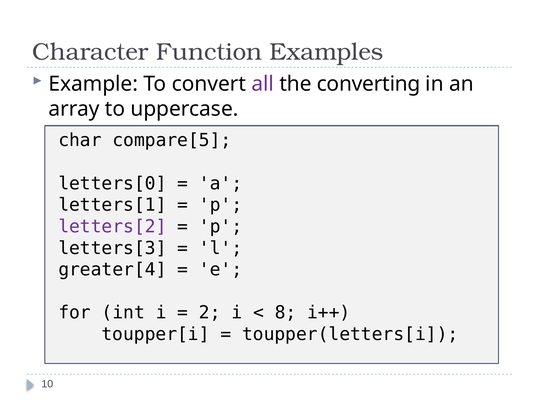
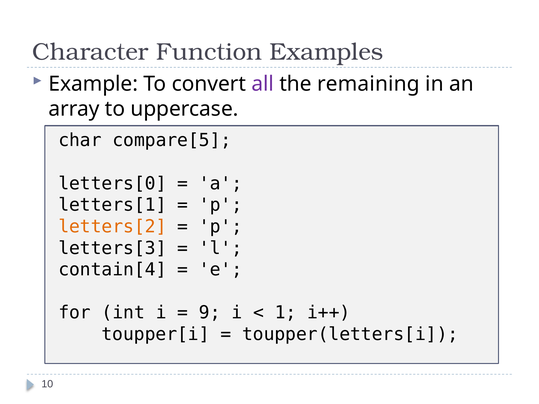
converting: converting -> remaining (368, 84)
letters[2 colour: purple -> orange (112, 227)
greater[4: greater[4 -> contain[4 (112, 270)
2: 2 -> 9 (210, 313)
8: 8 -> 1 (285, 313)
